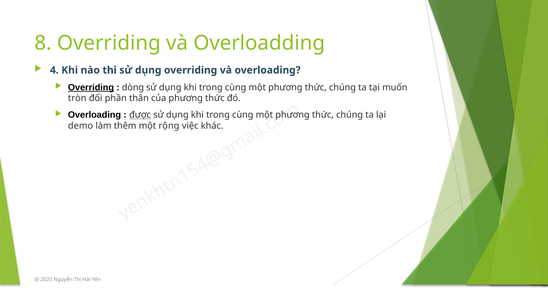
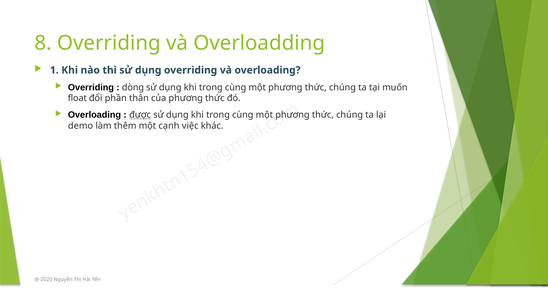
4: 4 -> 1 (54, 70)
Overriding underline: present -> none (91, 87)
tròn: tròn -> float (77, 98)
rộng: rộng -> cạnh (169, 126)
